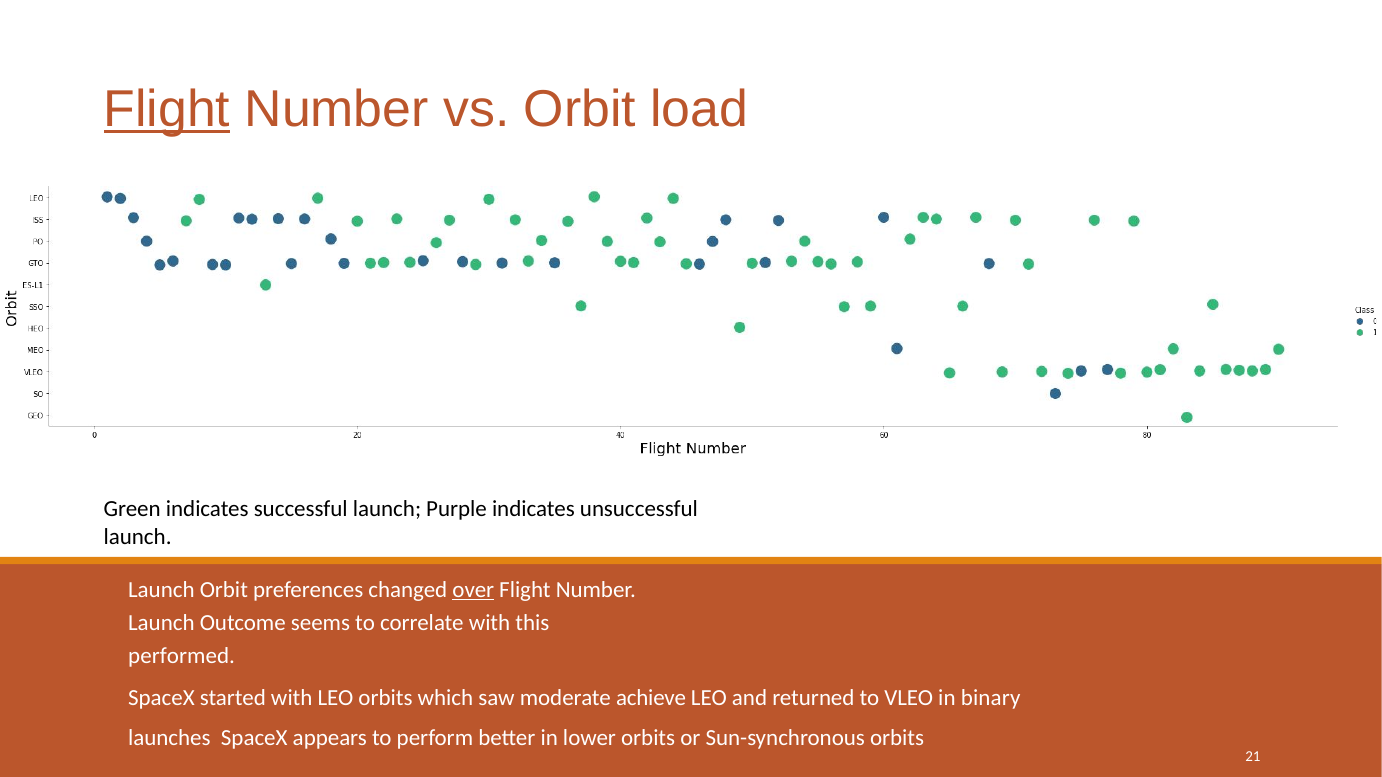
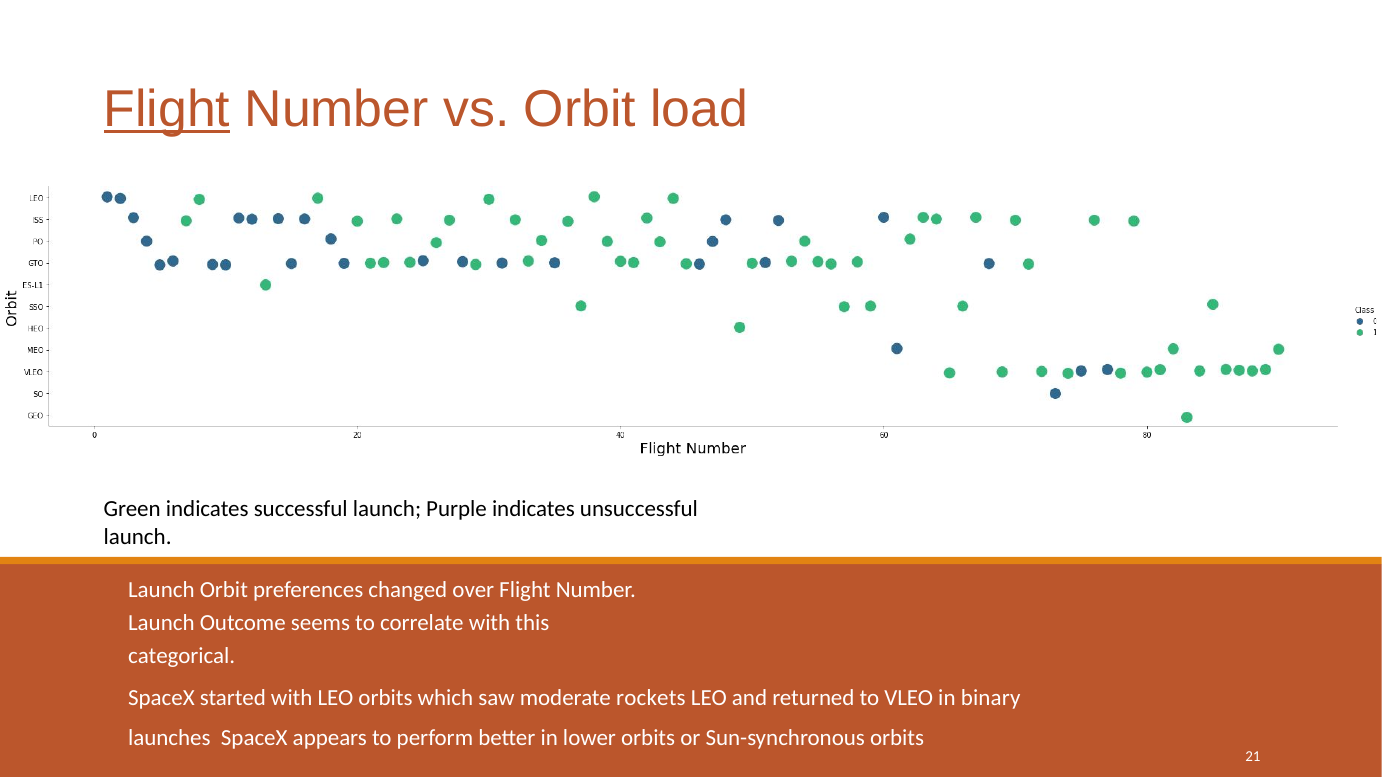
over underline: present -> none (473, 590)
performed: performed -> categorical (182, 657)
achieve: achieve -> rockets (651, 699)
